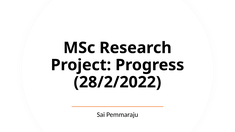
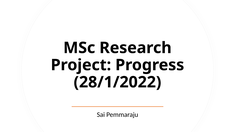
28/2/2022: 28/2/2022 -> 28/1/2022 (117, 82)
